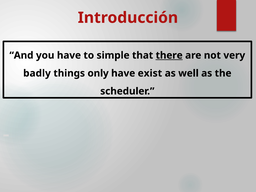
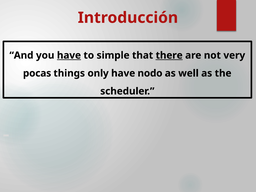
have underline: none -> present (69, 55)
badly: badly -> pocas (37, 73)
exist: exist -> nodo (150, 73)
